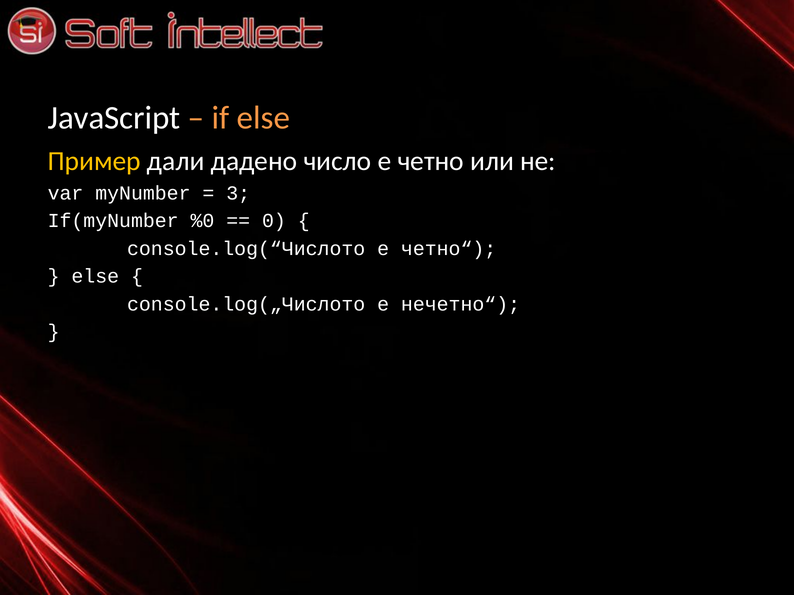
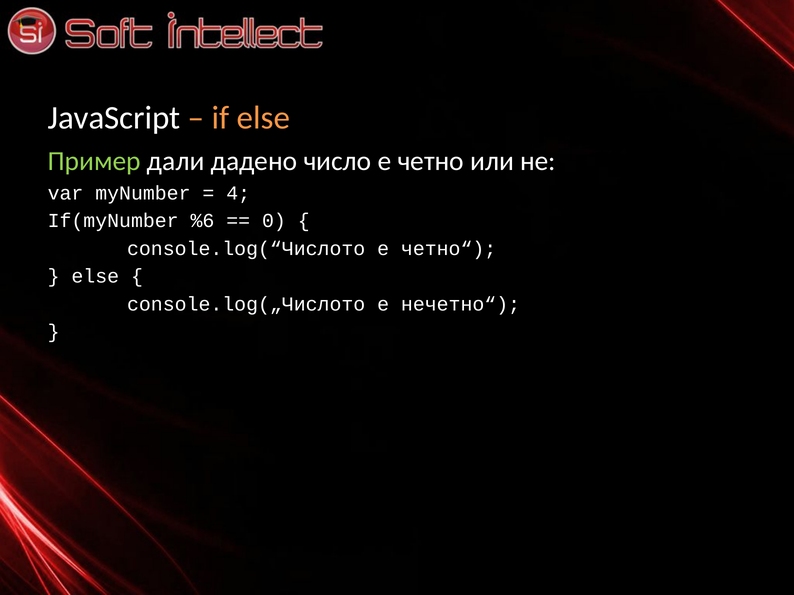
Пример colour: yellow -> light green (94, 161)
3: 3 -> 4 (238, 193)
%0: %0 -> %6 (202, 221)
